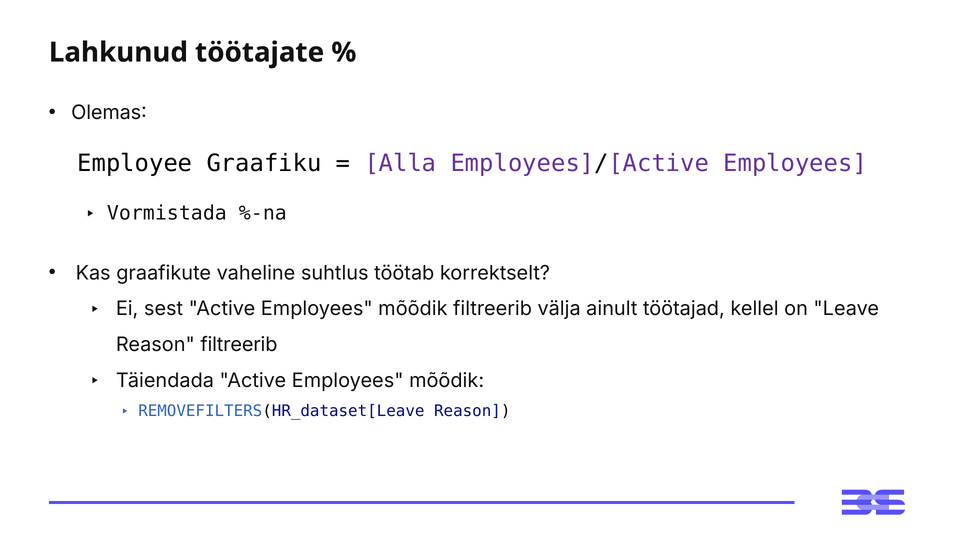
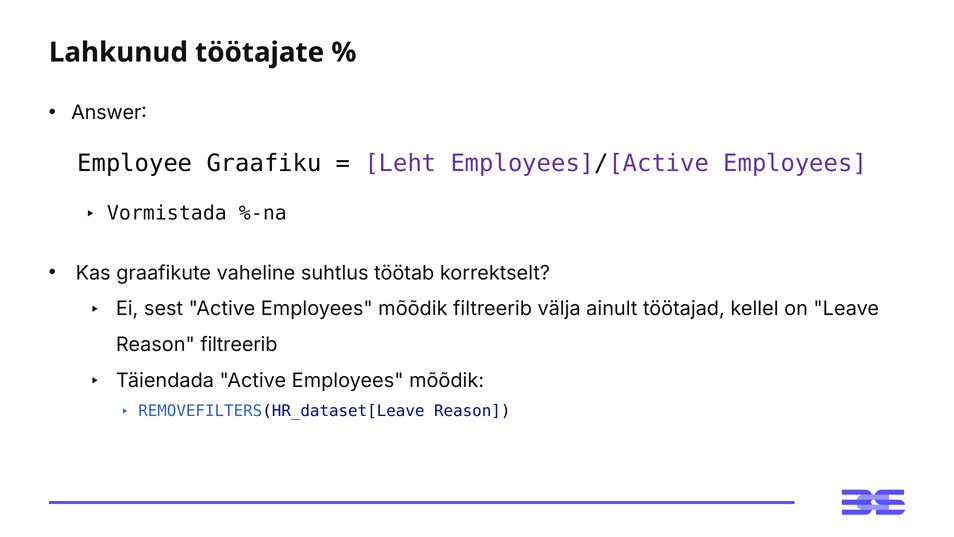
Olemas: Olemas -> Answer (109, 113)
Alla: Alla -> Leht (400, 163)
